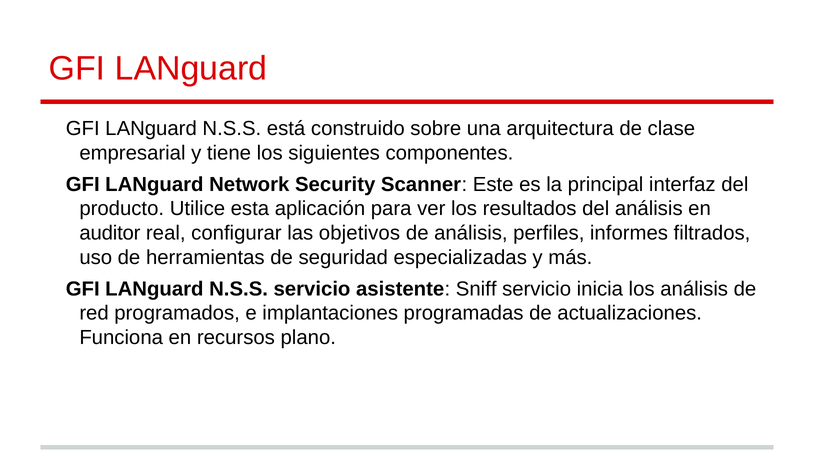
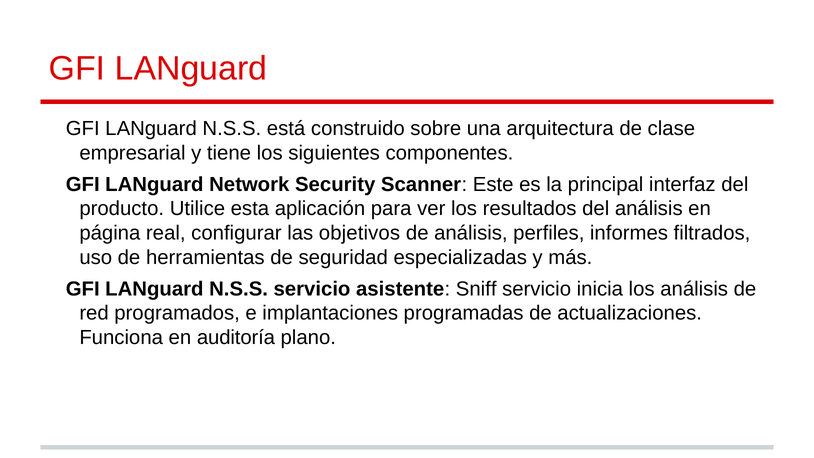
auditor: auditor -> página (110, 233)
recursos: recursos -> auditoría (236, 338)
